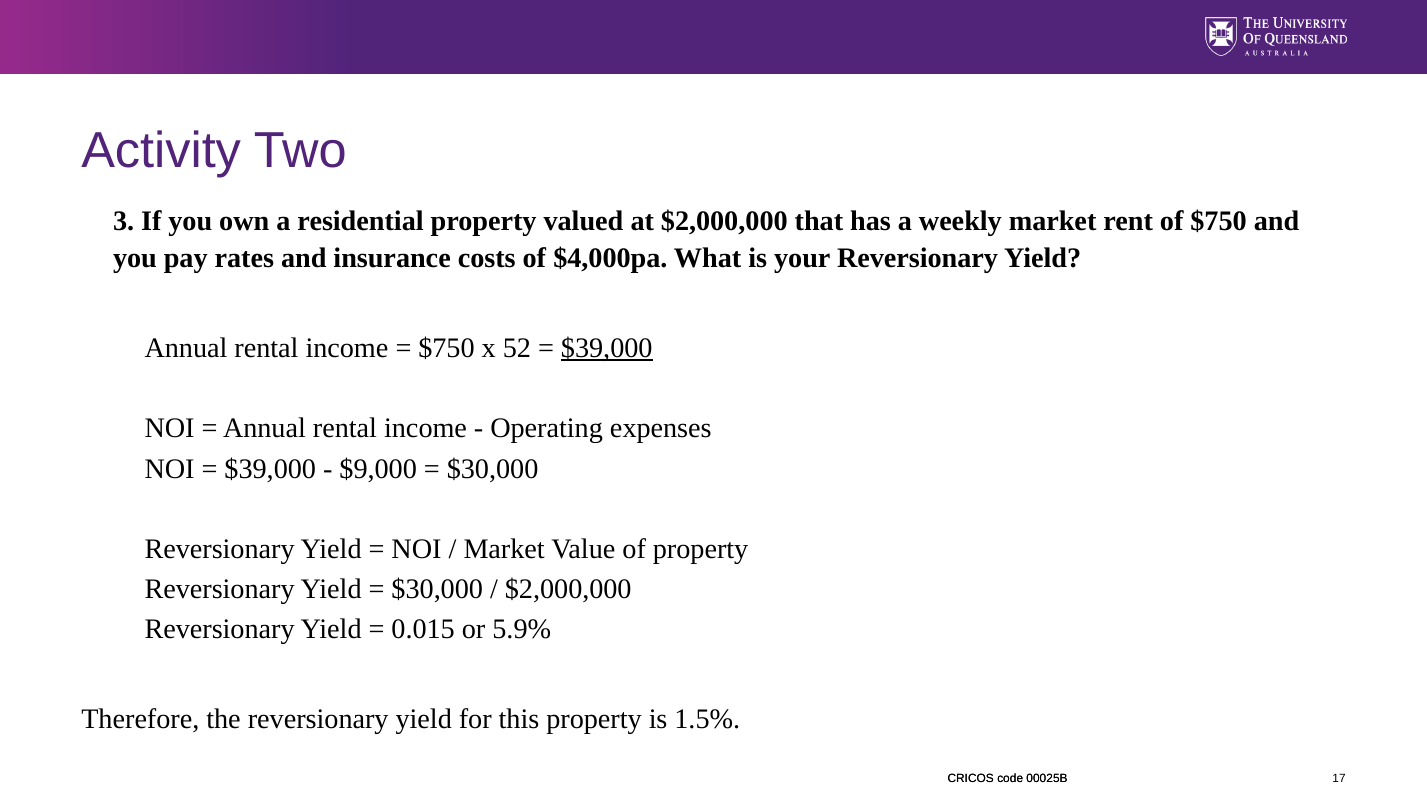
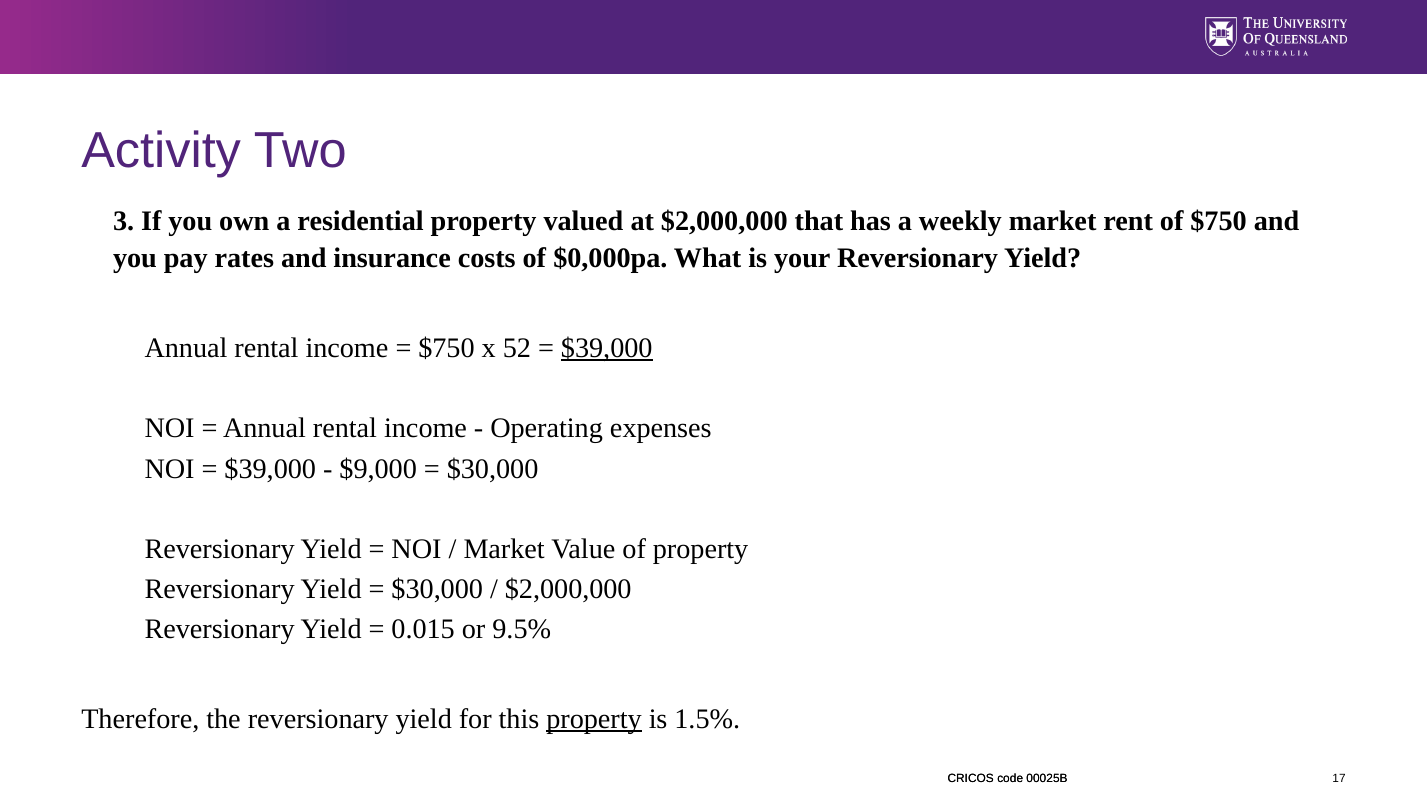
$4,000pa: $4,000pa -> $0,000pa (610, 259)
5.9%: 5.9% -> 9.5% (522, 629)
property underline: none -> present (594, 719)
